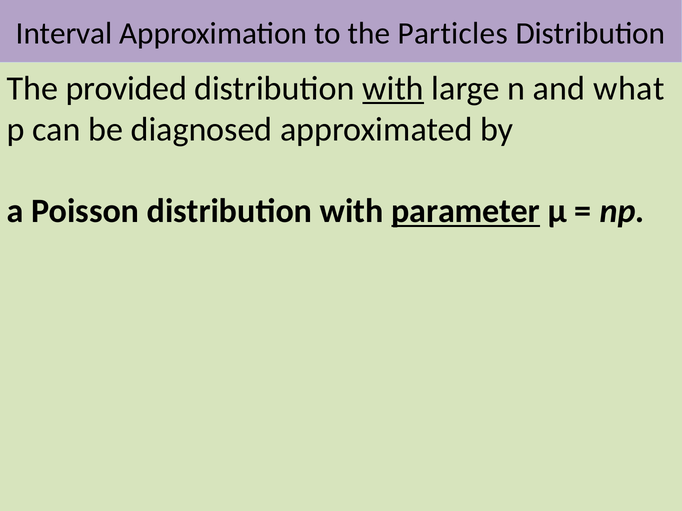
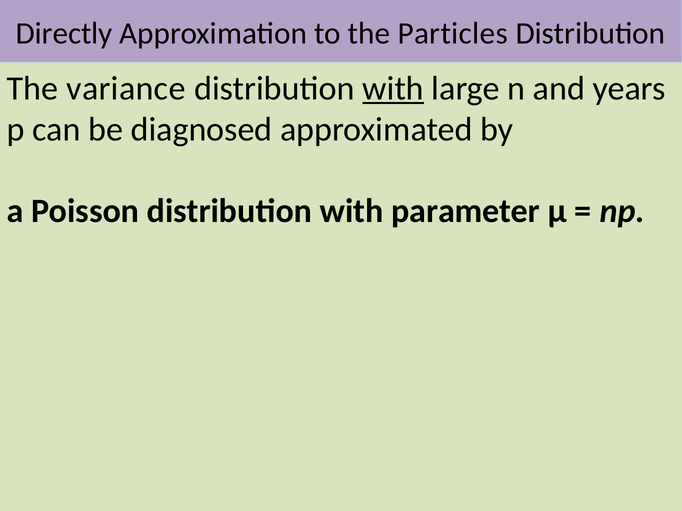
Interval: Interval -> Directly (64, 33)
provided: provided -> variance (126, 89)
what: what -> years (629, 89)
parameter underline: present -> none (466, 211)
